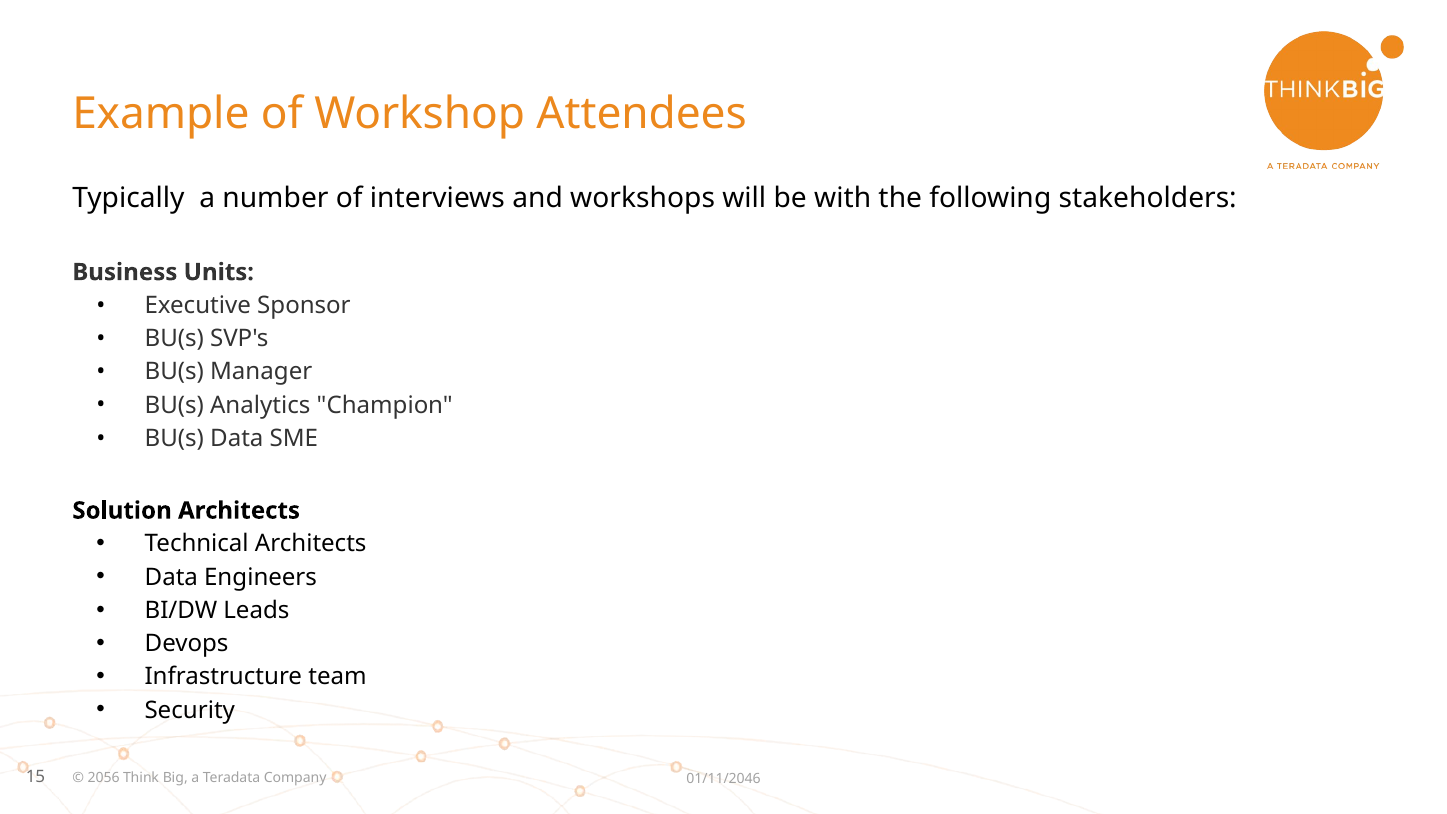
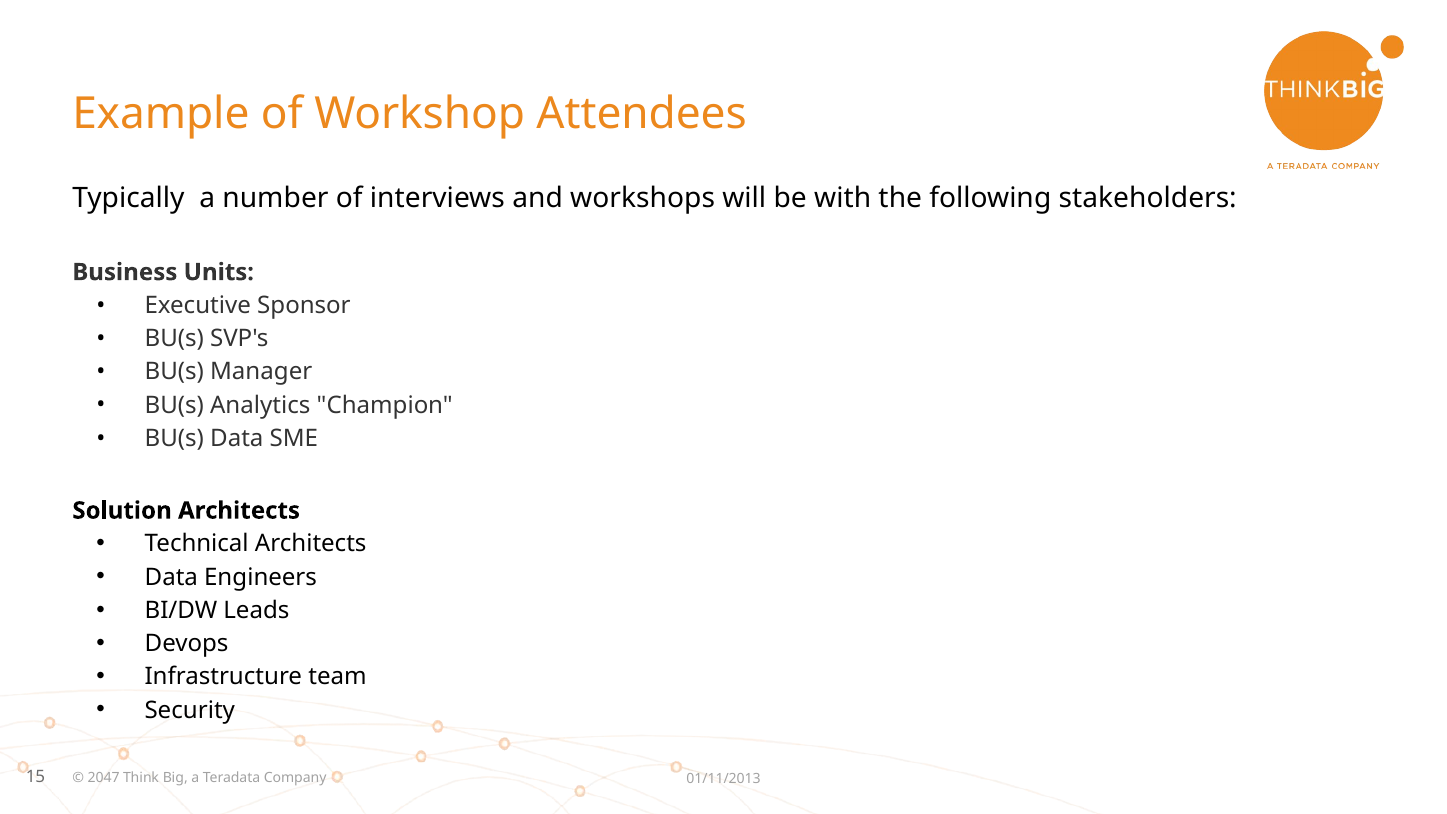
2056: 2056 -> 2047 (104, 778)
01/11/2046: 01/11/2046 -> 01/11/2013 (724, 779)
